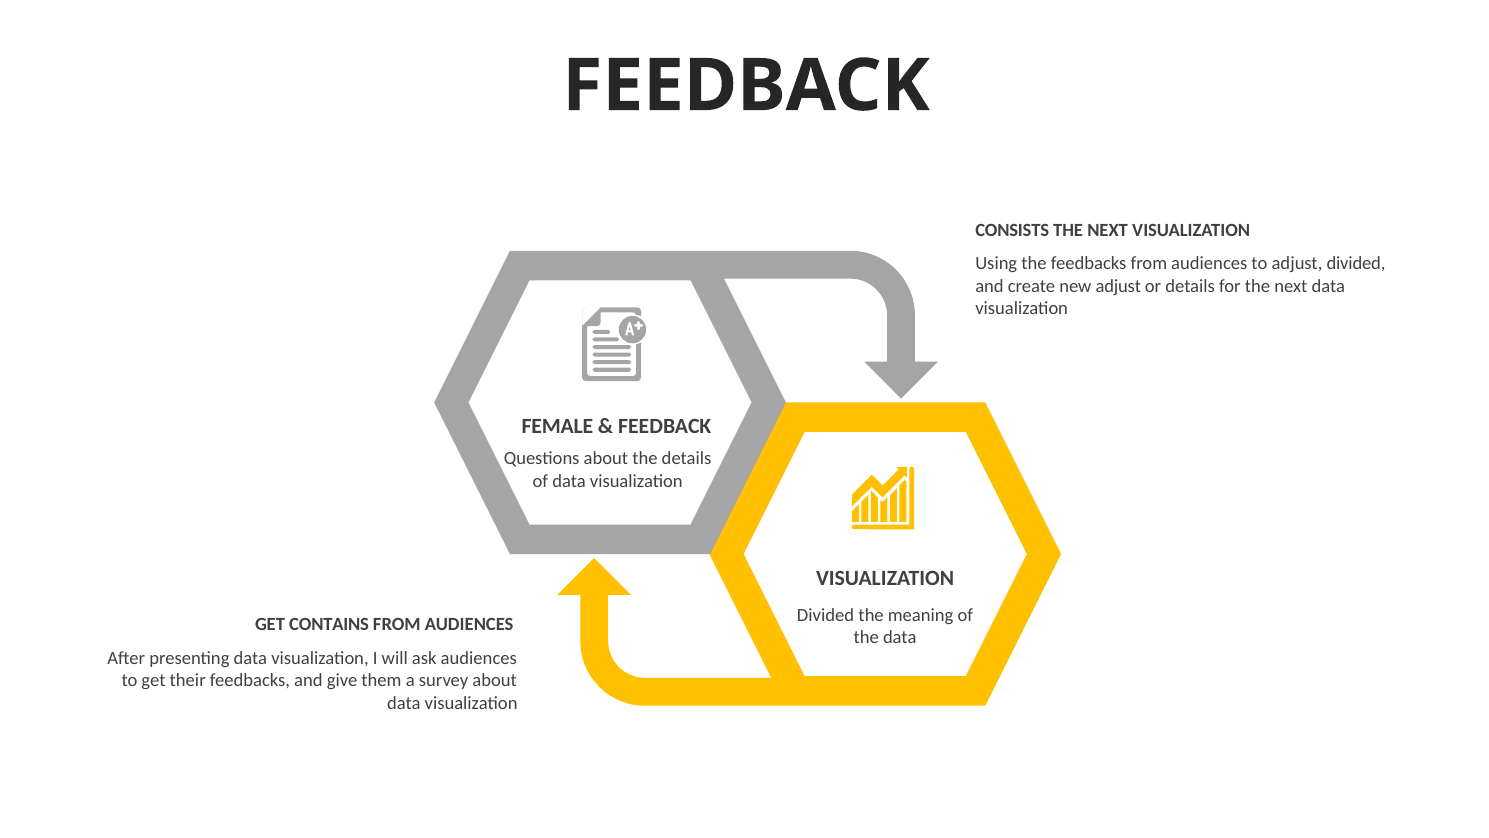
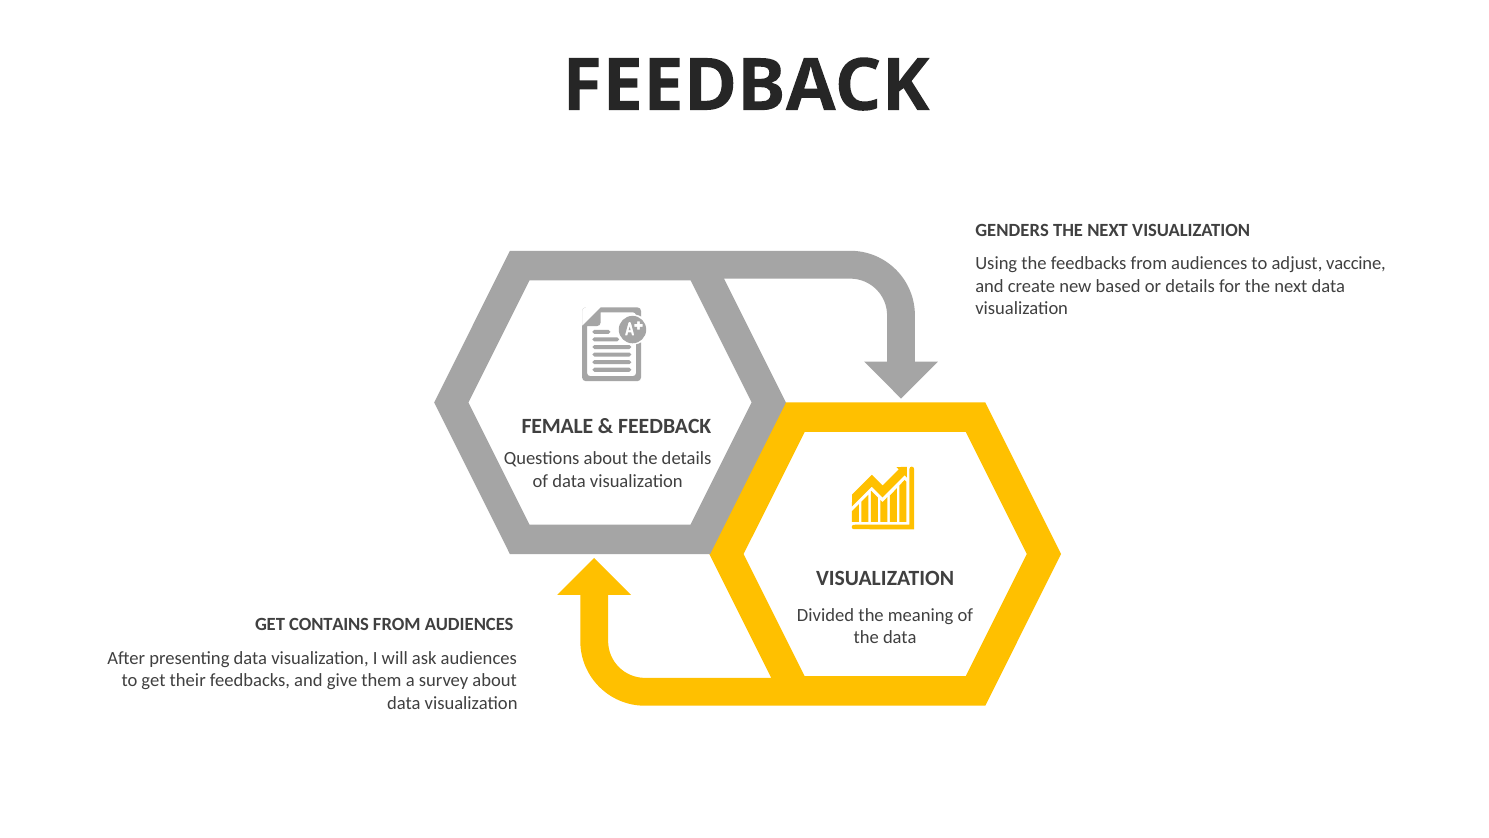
CONSISTS: CONSISTS -> GENDERS (1012, 230)
adjust divided: divided -> vaccine (1356, 264)
new adjust: adjust -> based (1118, 286)
